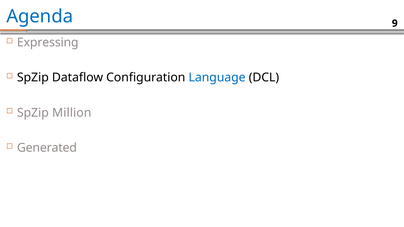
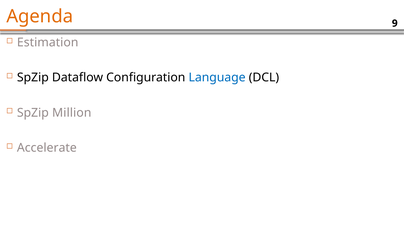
Agenda colour: blue -> orange (40, 16)
Expressing: Expressing -> Estimation (48, 42)
Generated: Generated -> Accelerate (47, 148)
